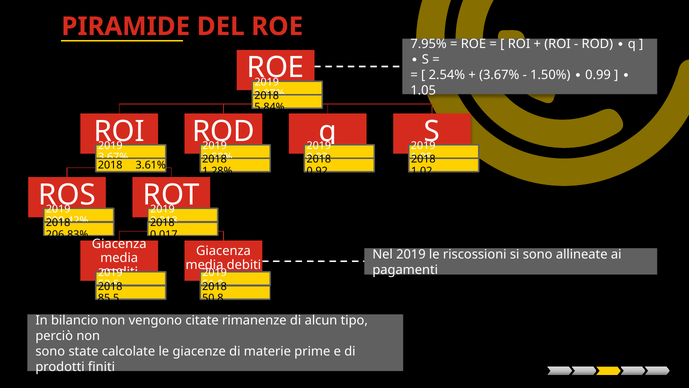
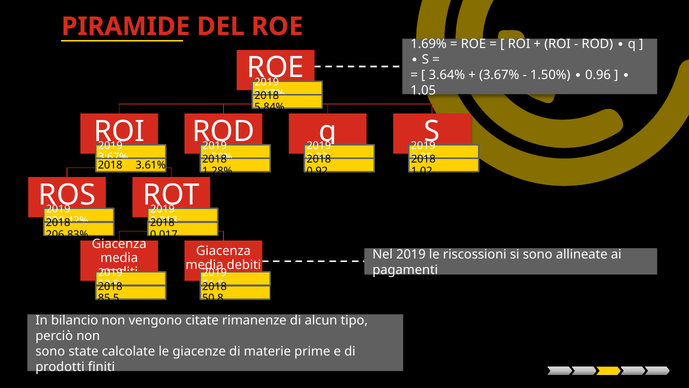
7.95%: 7.95% -> 1.69% (429, 44)
2.54%: 2.54% -> 3.64% (447, 75)
0.99: 0.99 -> 0.96 (598, 75)
